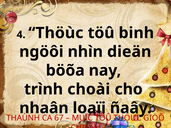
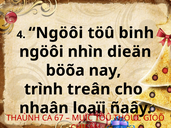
4 Thöùc: Thöùc -> Ngöôi (56, 33)
choài: choài -> treân (89, 89)
